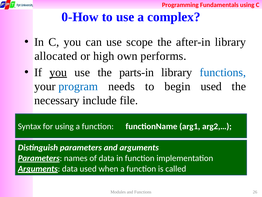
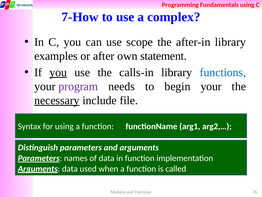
0-How: 0-How -> 7-How (80, 17)
allocated: allocated -> examples (56, 56)
high: high -> after (104, 56)
performs: performs -> statement (164, 56)
parts-in: parts-in -> calls-in (137, 72)
program colour: blue -> purple (78, 86)
begin used: used -> your (211, 86)
necessary underline: none -> present (57, 100)
